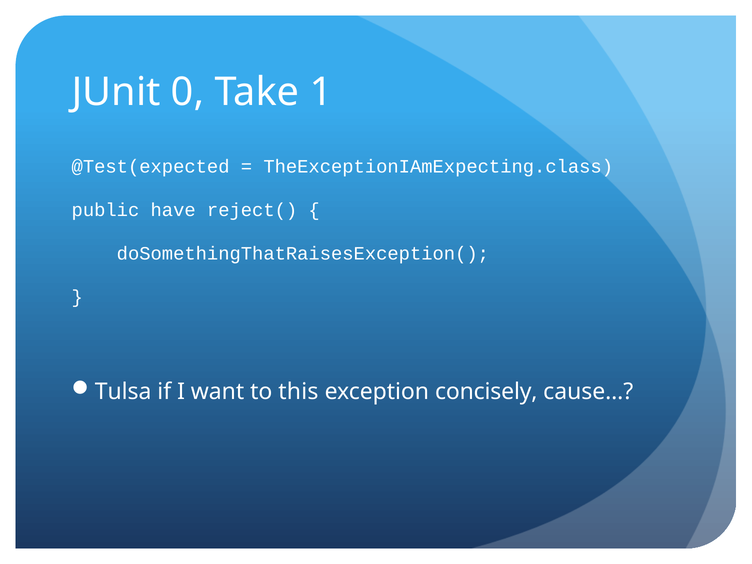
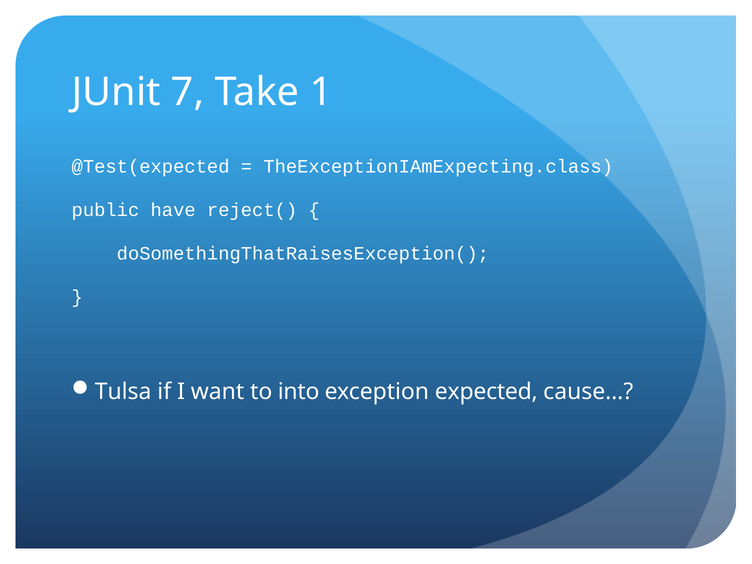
0: 0 -> 7 (188, 92)
this: this -> into (299, 392)
concisely: concisely -> expected (486, 392)
